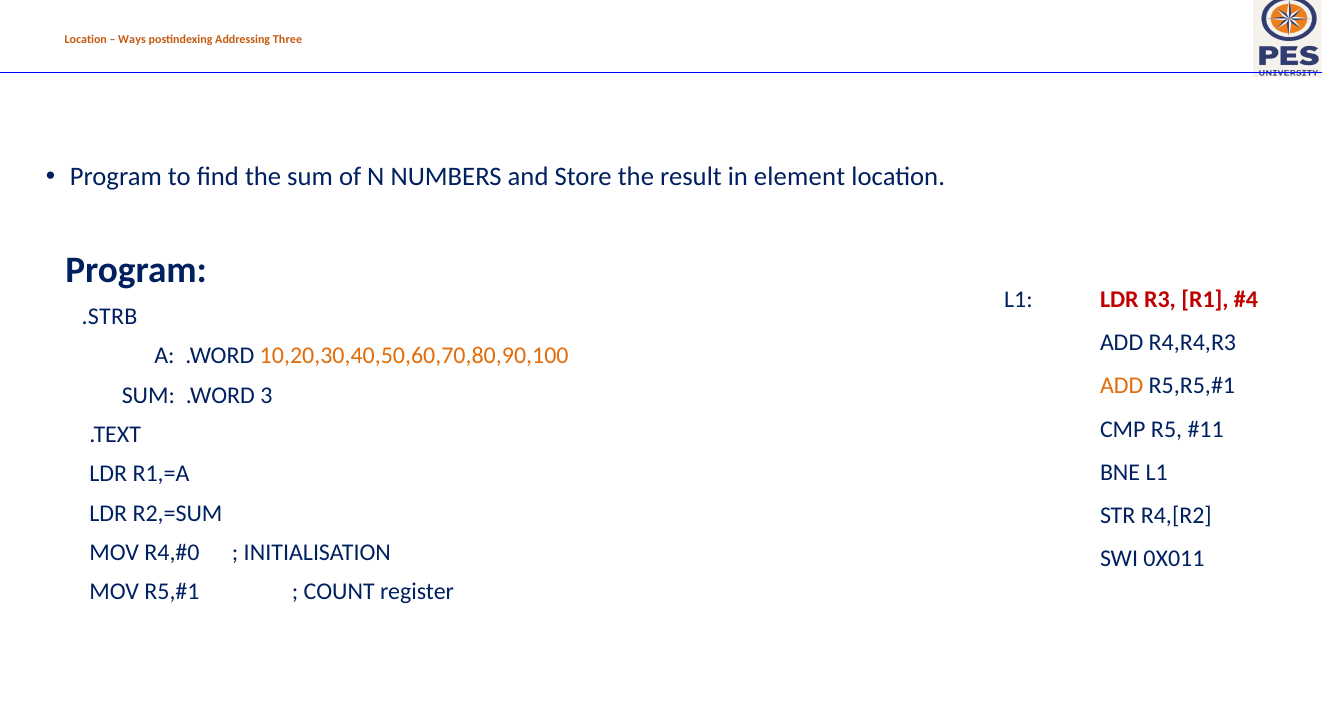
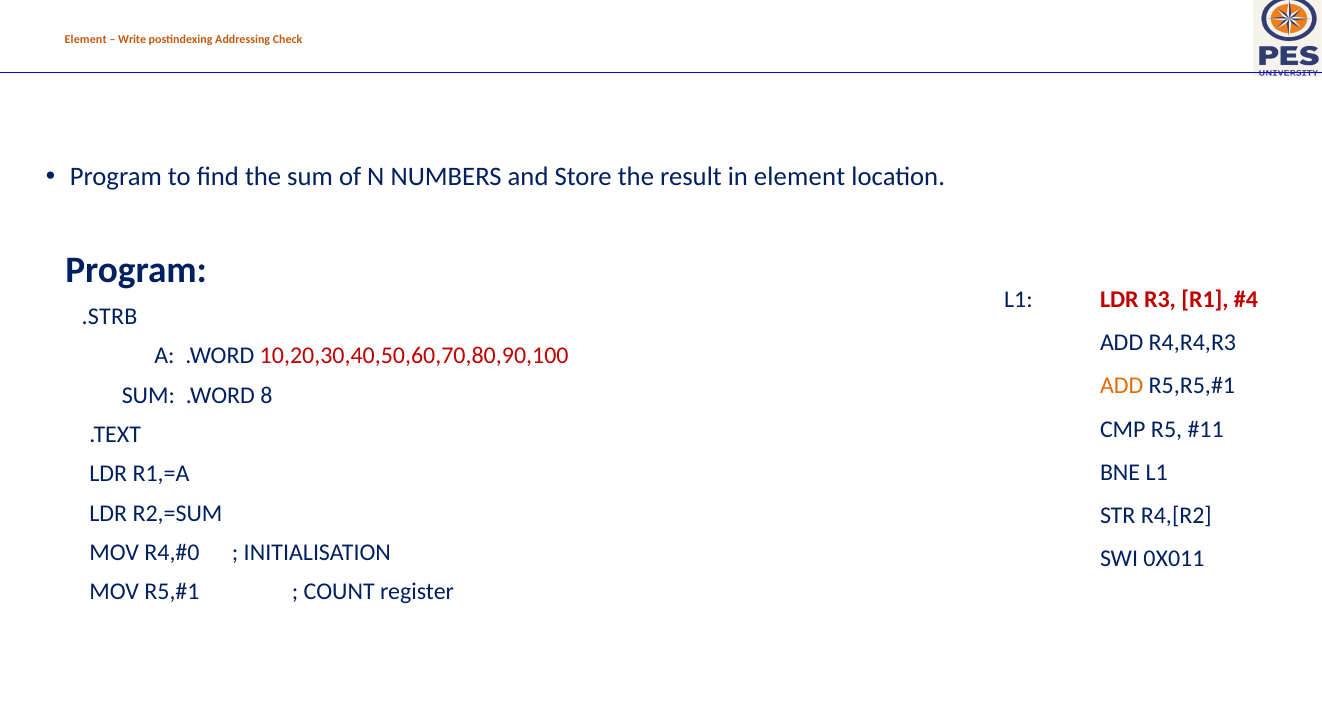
Location: Location -> Element (86, 39)
Ways: Ways -> Write (132, 39)
Three: Three -> Check (288, 39)
10,20,30,40,50,60,70,80,90,100 colour: orange -> red (414, 356)
3: 3 -> 8 (266, 395)
